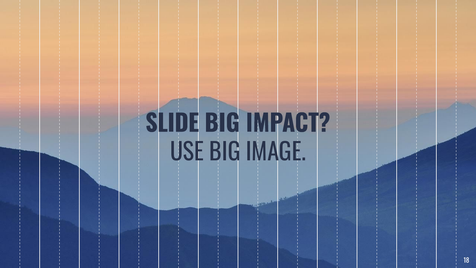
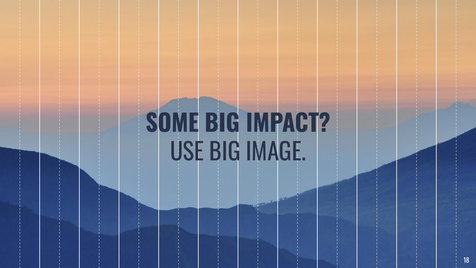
SLIDE: SLIDE -> SOME (172, 124)
